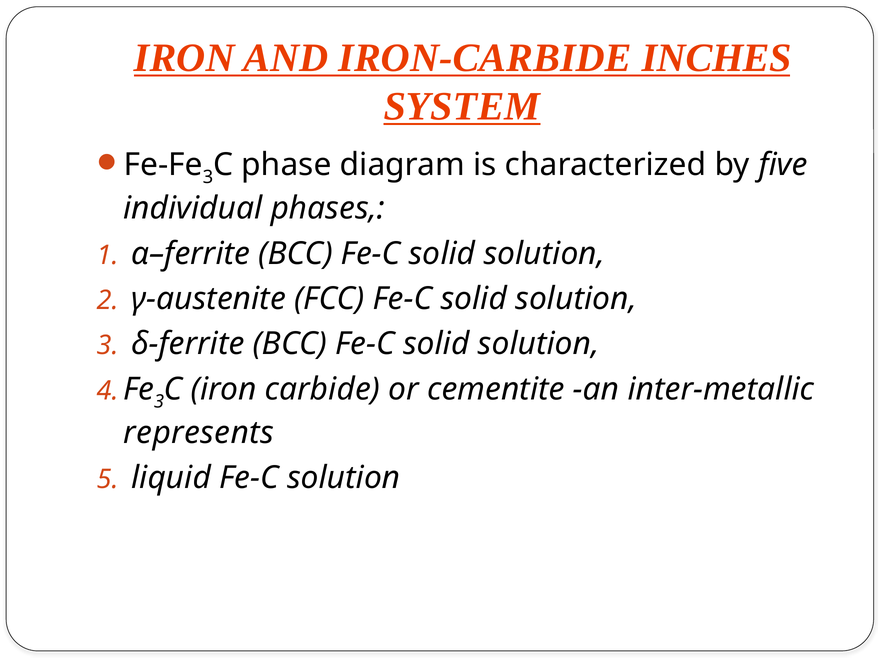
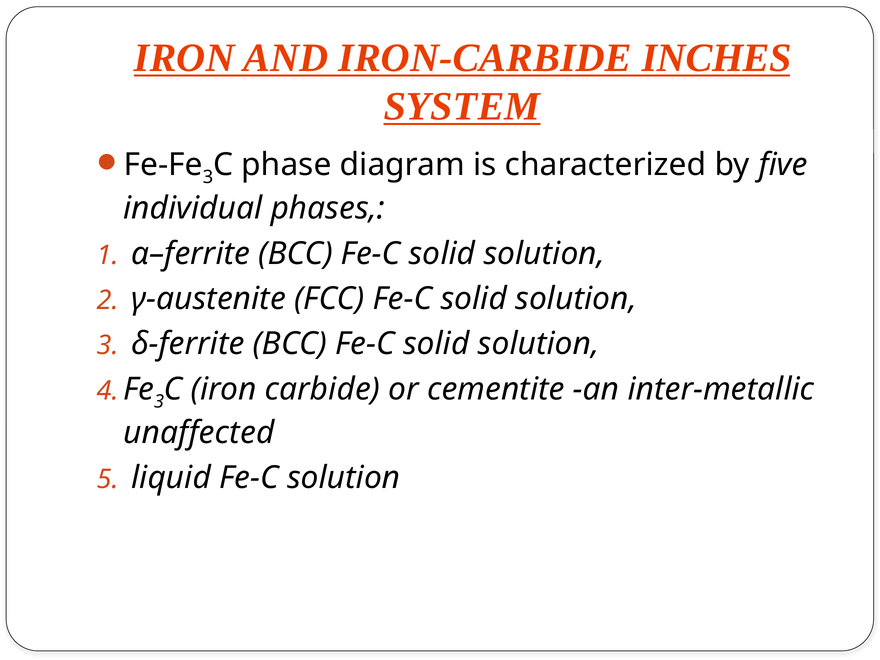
represents: represents -> unaffected (199, 433)
